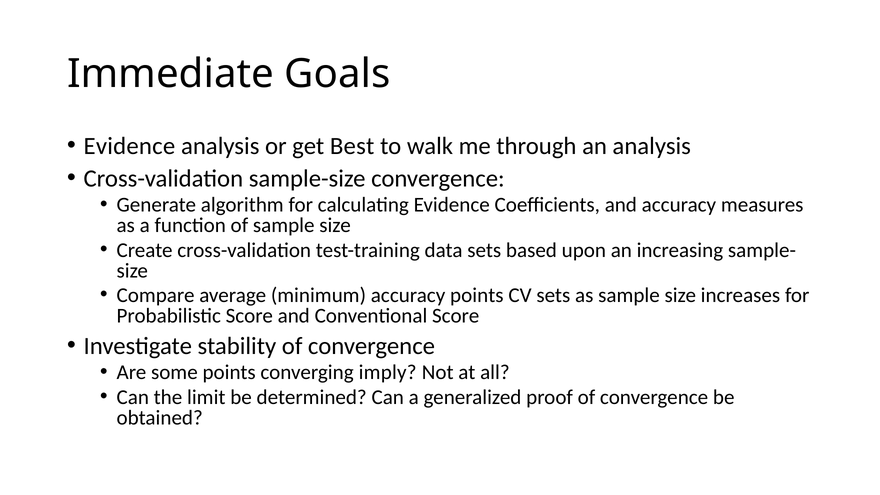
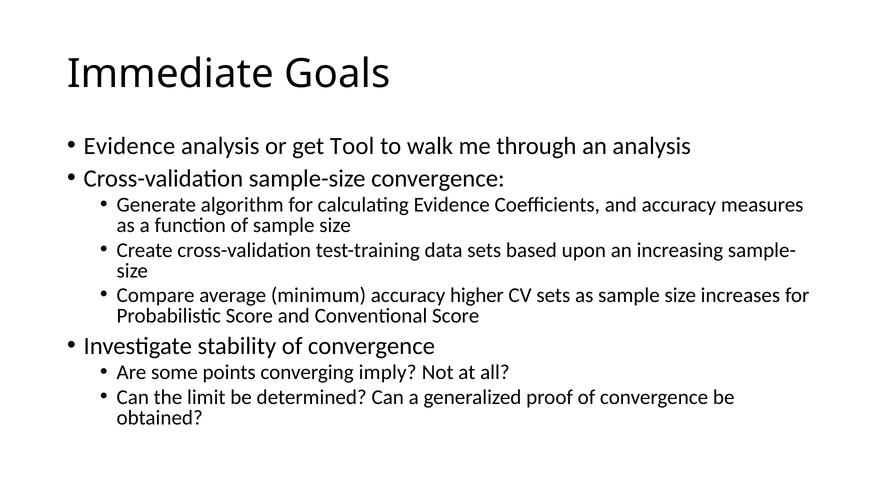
Best: Best -> Tool (352, 146)
accuracy points: points -> higher (477, 295)
